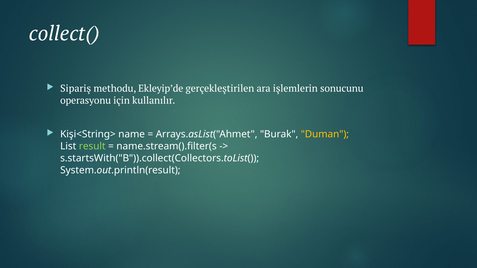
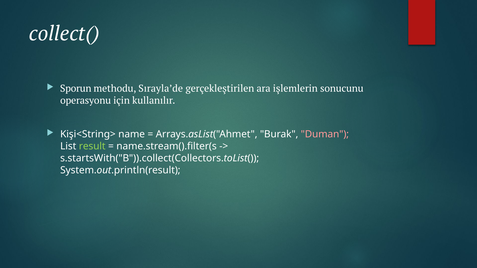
Sipariş: Sipariş -> Sporun (76, 89)
Ekleyip’de: Ekleyip’de -> Sırayla’de (161, 89)
Duman colour: yellow -> pink (325, 135)
